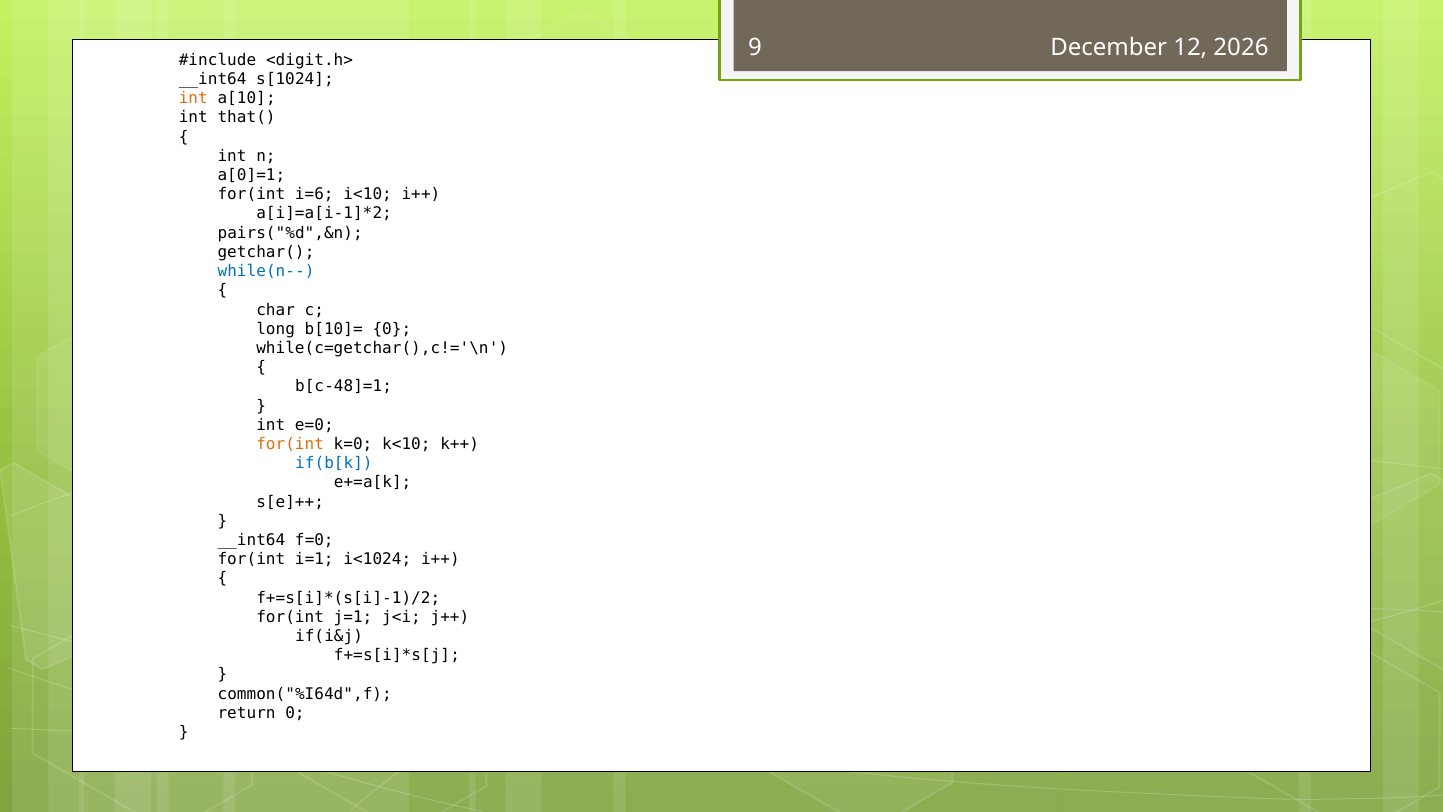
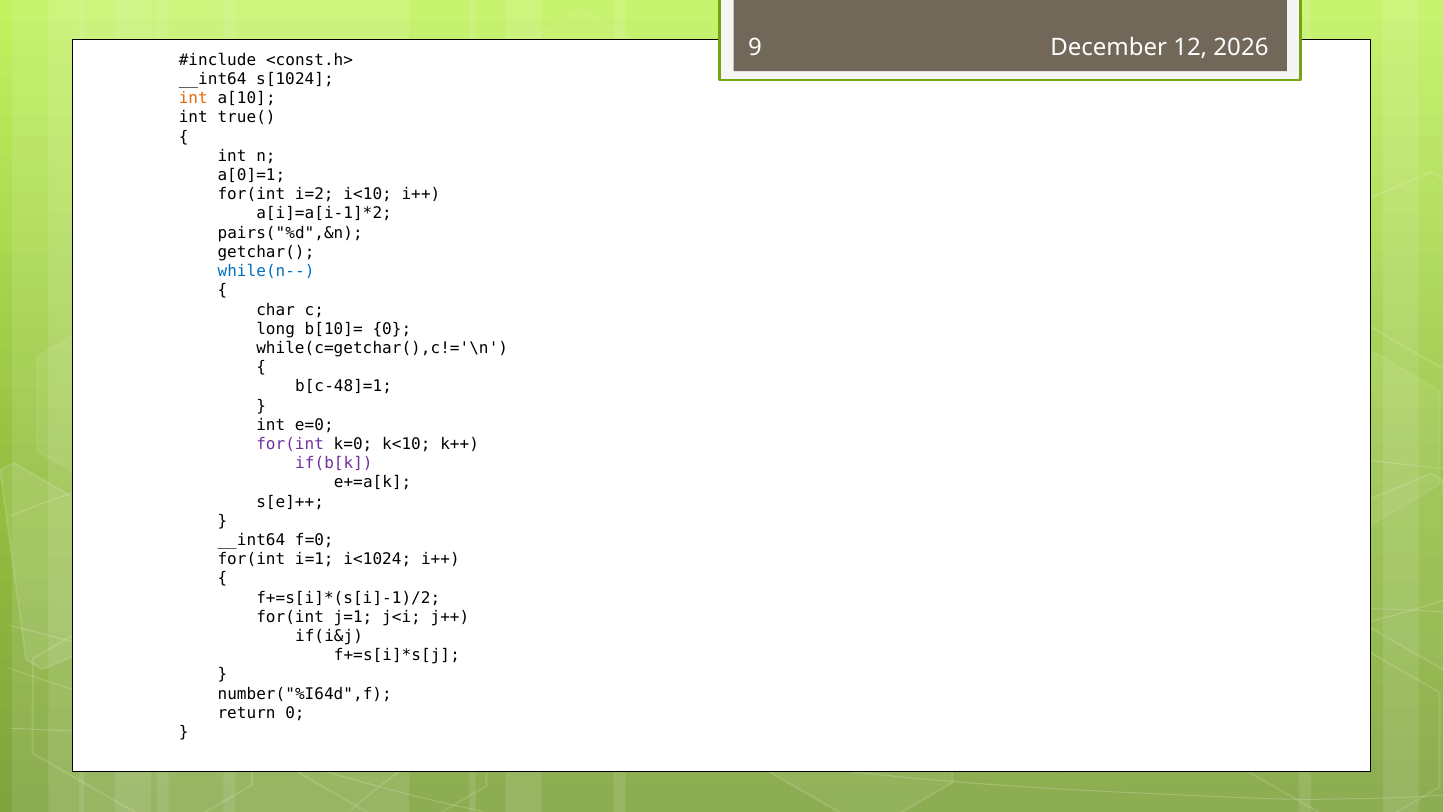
<digit.h>: <digit.h> -> <const.h> (310, 60)
that(: that( -> true( (247, 118)
i=6: i=6 -> i=2 (314, 194)
for(int colour: orange -> purple (290, 444)
if(b[k colour: blue -> purple (334, 463)
common("%I64d",f: common("%I64d",f -> number("%I64d",f (305, 694)
